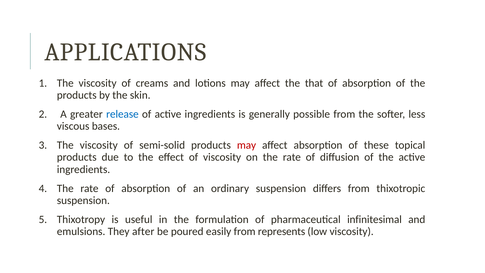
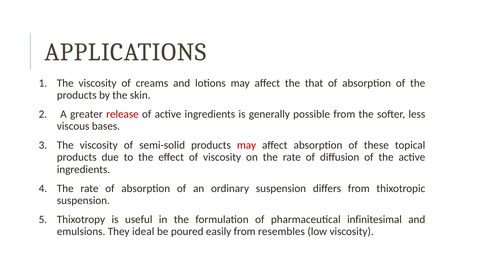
release colour: blue -> red (122, 114)
after: after -> ideal (143, 231)
represents: represents -> resembles (281, 231)
